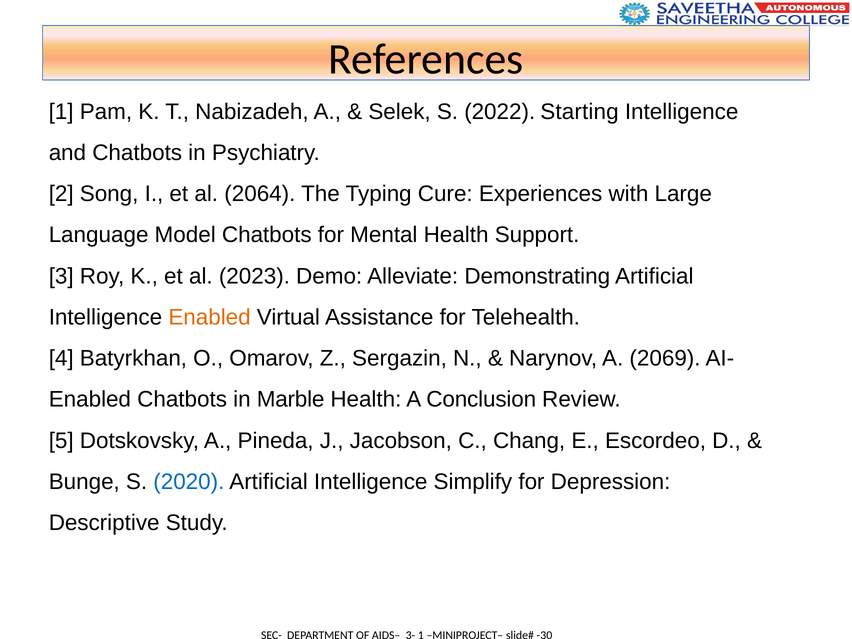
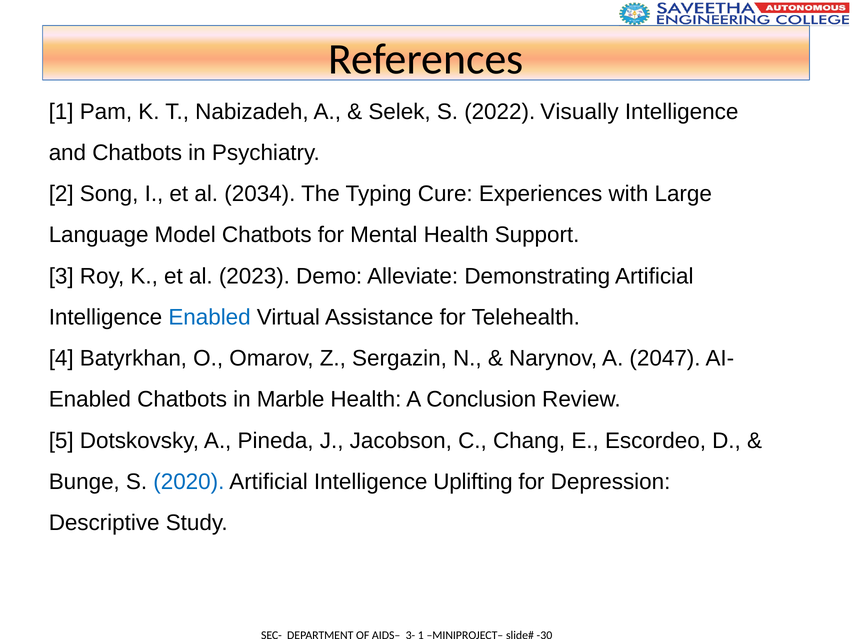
Starting: Starting -> Visually (579, 112)
2064: 2064 -> 2034 (260, 194)
Enabled colour: orange -> blue (210, 317)
2069: 2069 -> 2047 (665, 358)
Simplify: Simplify -> Uplifting (473, 482)
